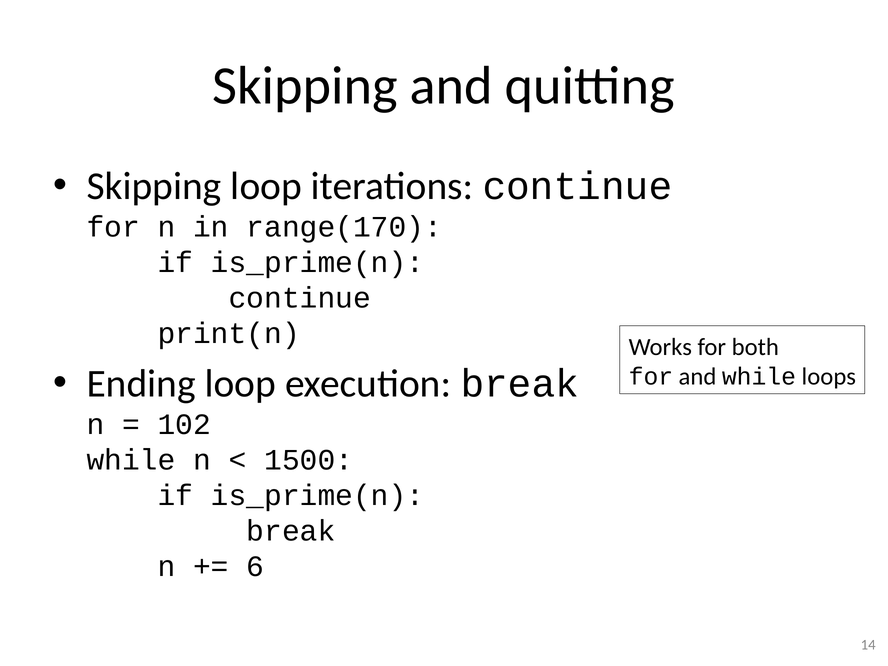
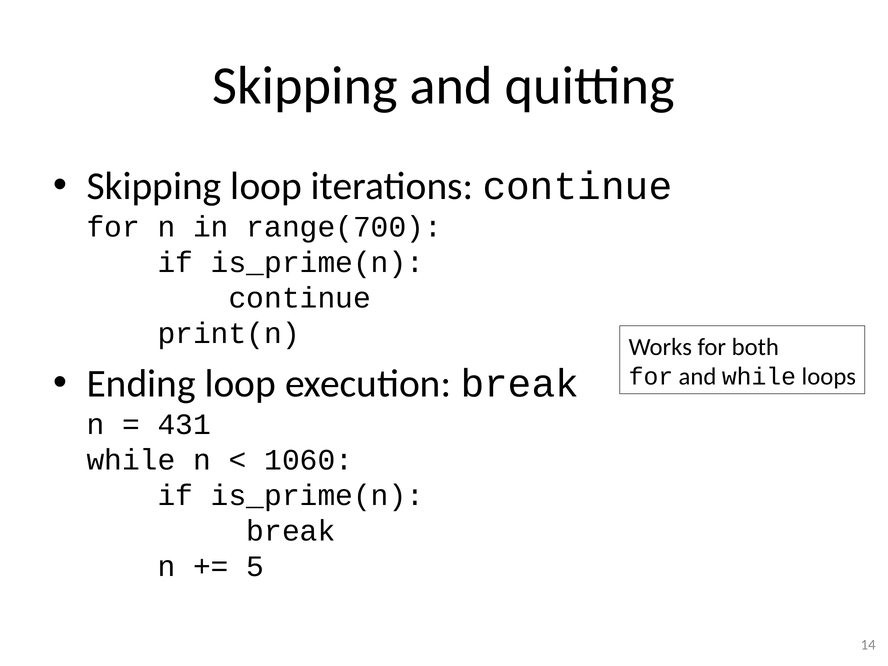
range(170: range(170 -> range(700 (344, 227)
102: 102 -> 431 (184, 424)
1500: 1500 -> 1060 (309, 460)
6: 6 -> 5 (255, 567)
